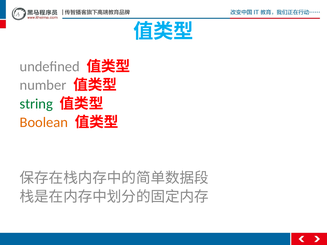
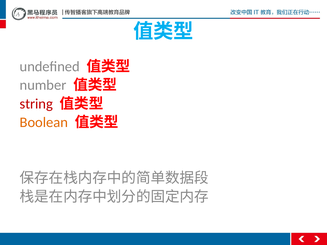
string colour: green -> red (36, 104)
